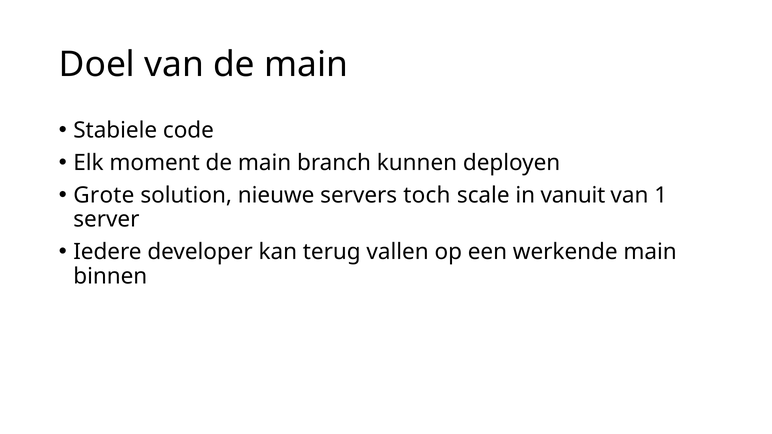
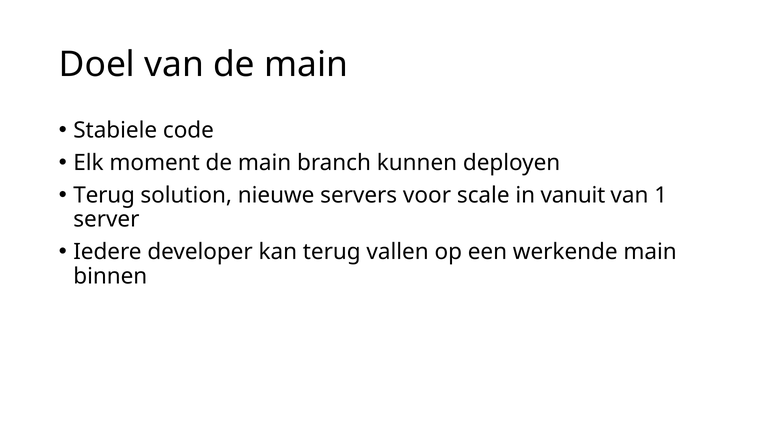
Grote: Grote -> Terug (104, 195)
toch: toch -> voor (427, 195)
